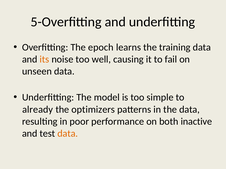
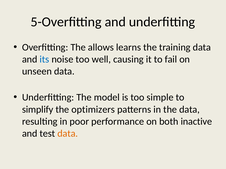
epoch: epoch -> allows (101, 47)
its colour: orange -> blue (44, 59)
already: already -> simplify (38, 110)
